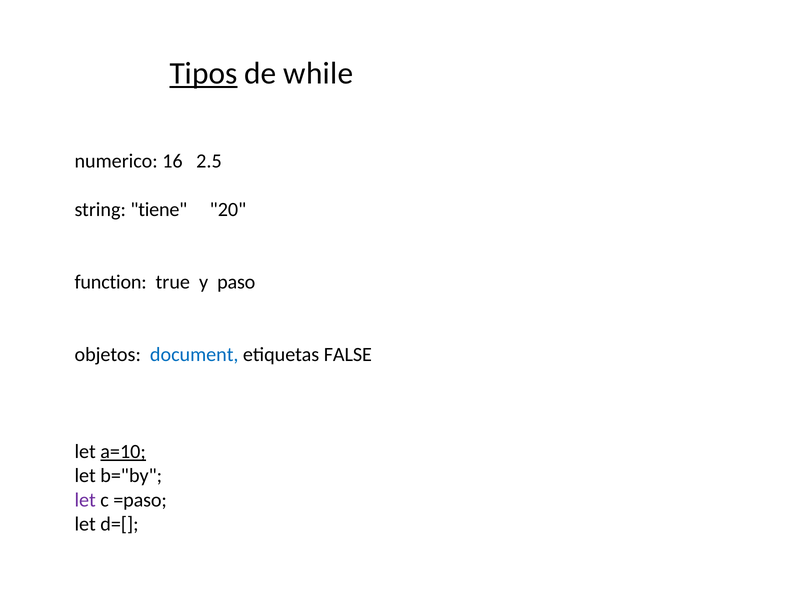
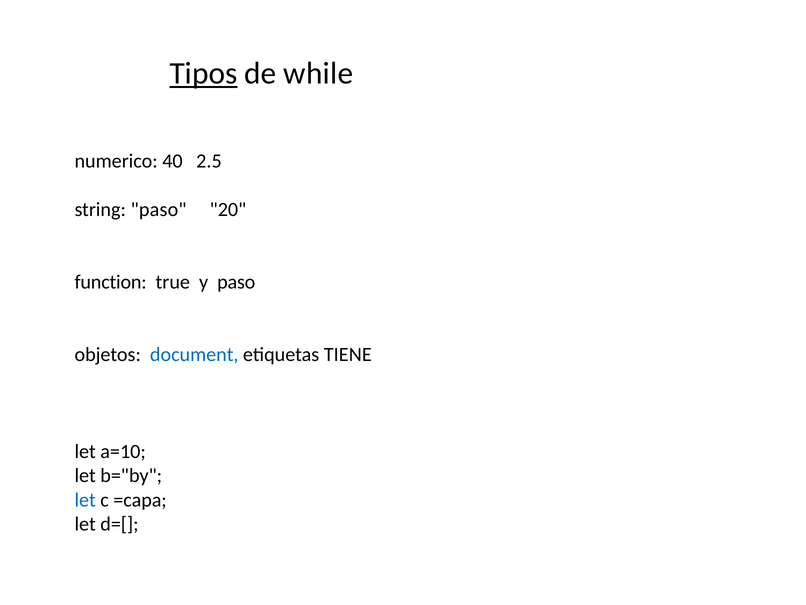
16: 16 -> 40 (172, 161)
string tiene: tiene -> paso (159, 209)
FALSE: FALSE -> TIENE (348, 354)
a=10 underline: present -> none (123, 451)
let colour: purple -> blue (85, 500)
=paso: =paso -> =capa (140, 500)
